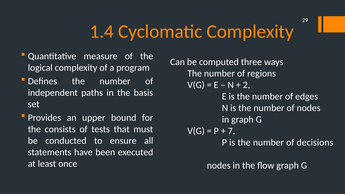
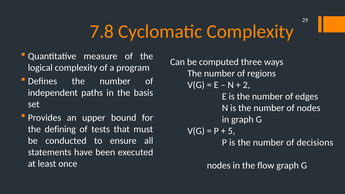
1.4: 1.4 -> 7.8 (102, 32)
consists: consists -> defining (60, 129)
7: 7 -> 5 (231, 131)
